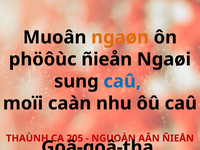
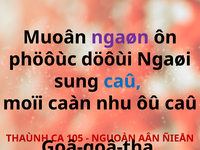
ngaøn colour: orange -> purple (120, 37)
phöôùc ñieån: ñieån -> döôùi (107, 59)
205: 205 -> 105 (75, 138)
